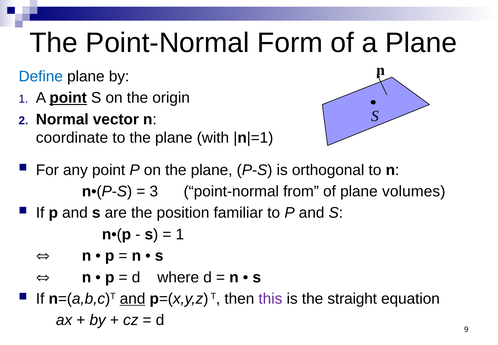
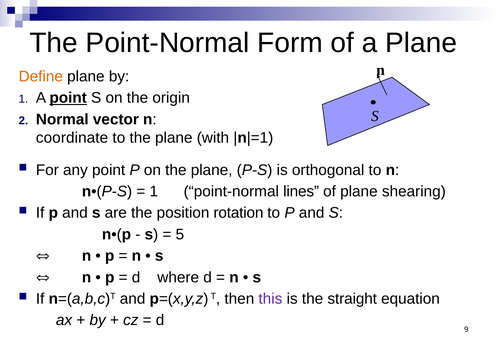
Define colour: blue -> orange (41, 76)
3: 3 -> 1 (154, 191)
from: from -> lines (301, 191)
volumes: volumes -> shearing (414, 191)
familiar: familiar -> rotation (238, 213)
1: 1 -> 5 (180, 234)
and underline: present -> none (133, 299)
